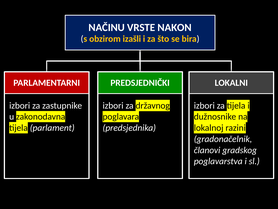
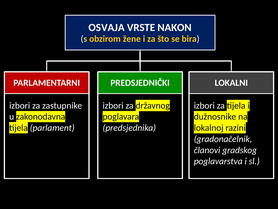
NAČINU: NAČINU -> OSVAJA (107, 27)
izašli: izašli -> žene (132, 39)
